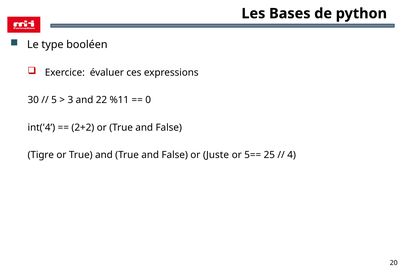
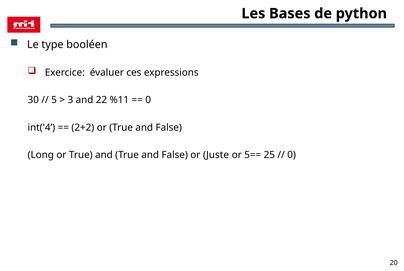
Tigre: Tigre -> Long (41, 155)
4: 4 -> 0 (292, 155)
